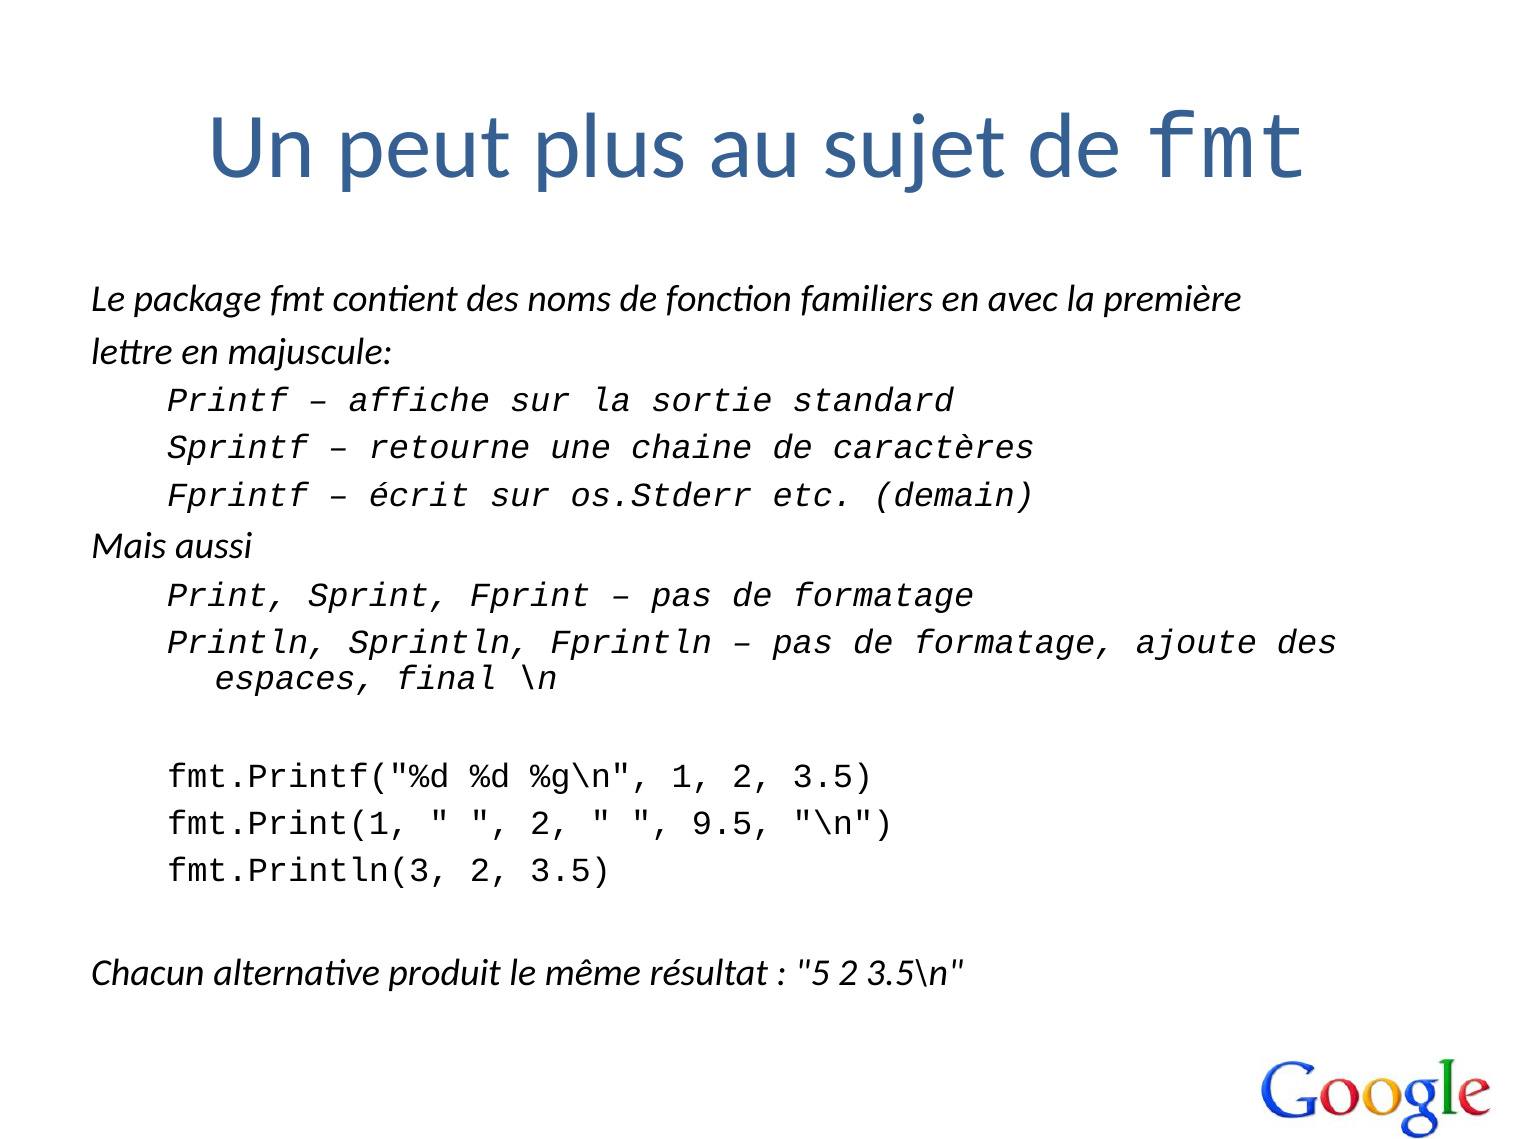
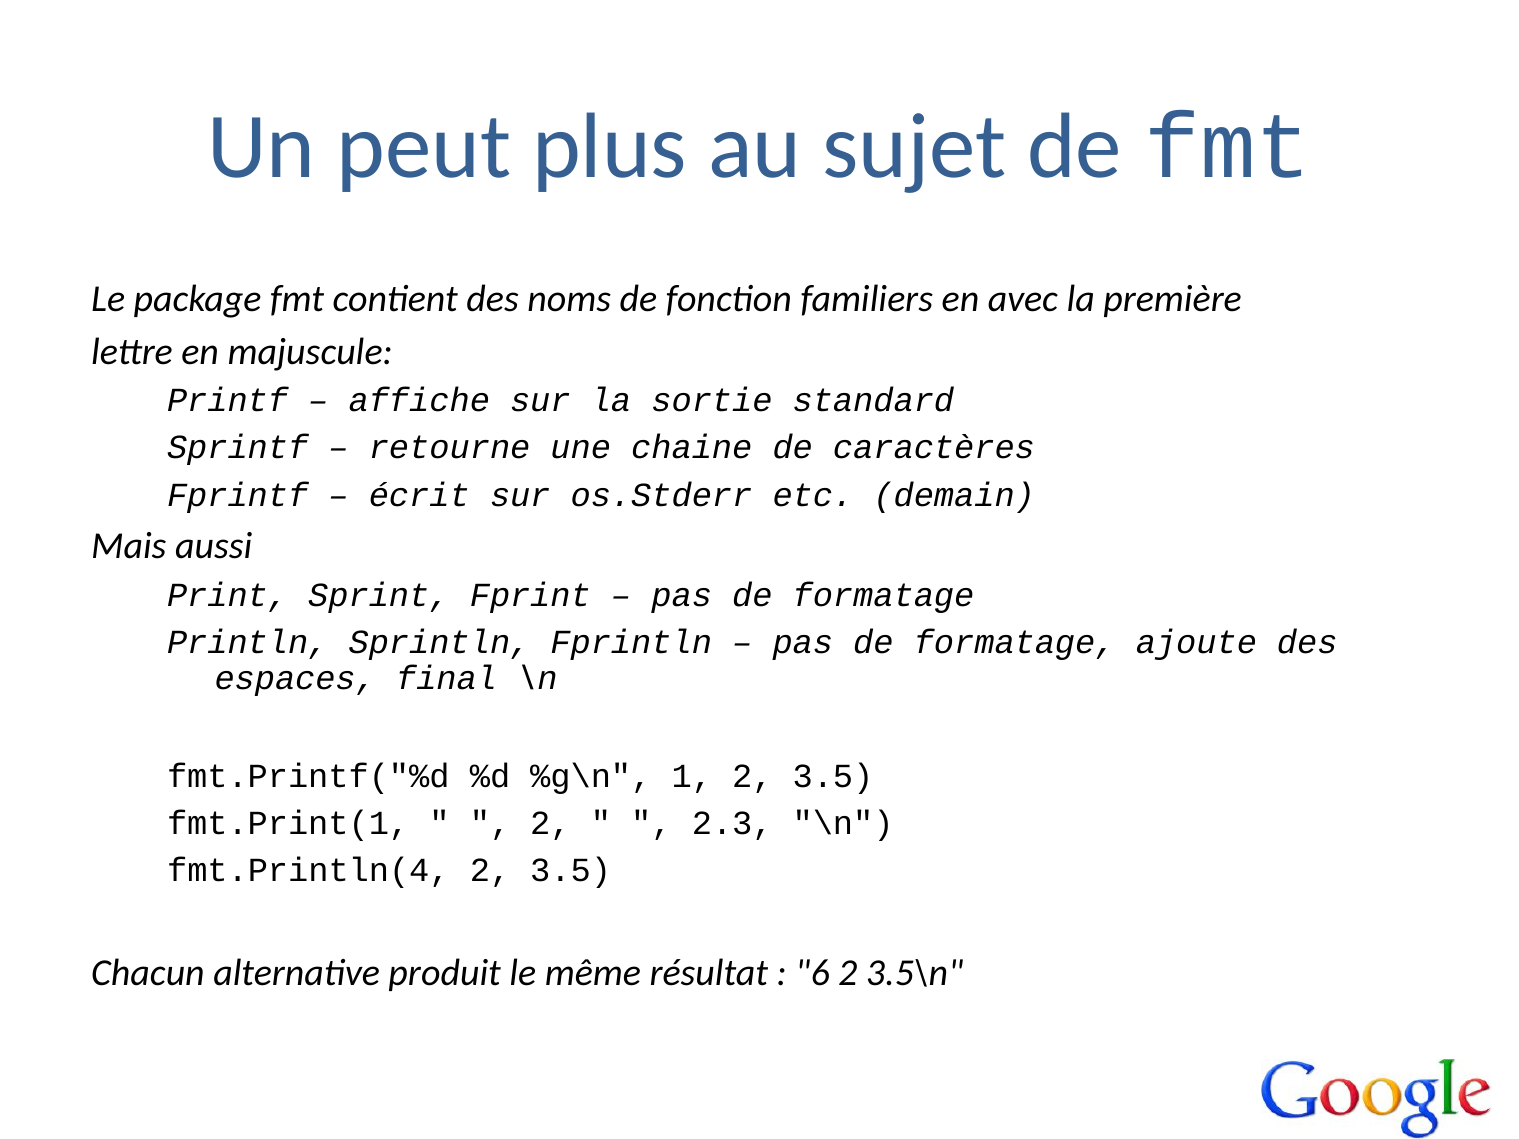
9.5: 9.5 -> 2.3 (732, 824)
fmt.Println(3: fmt.Println(3 -> fmt.Println(4 (308, 871)
5: 5 -> 6 (812, 974)
